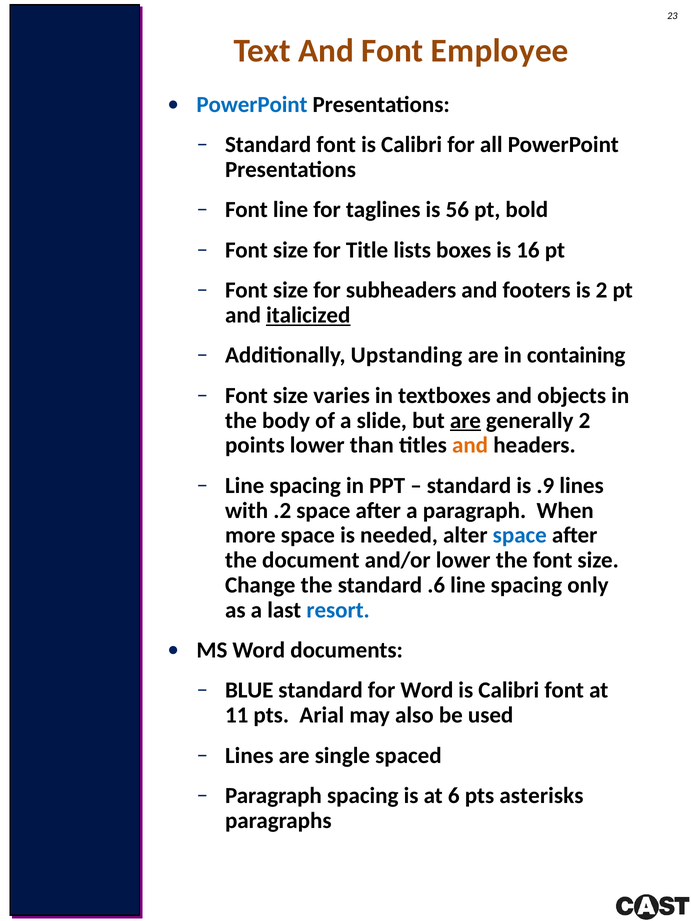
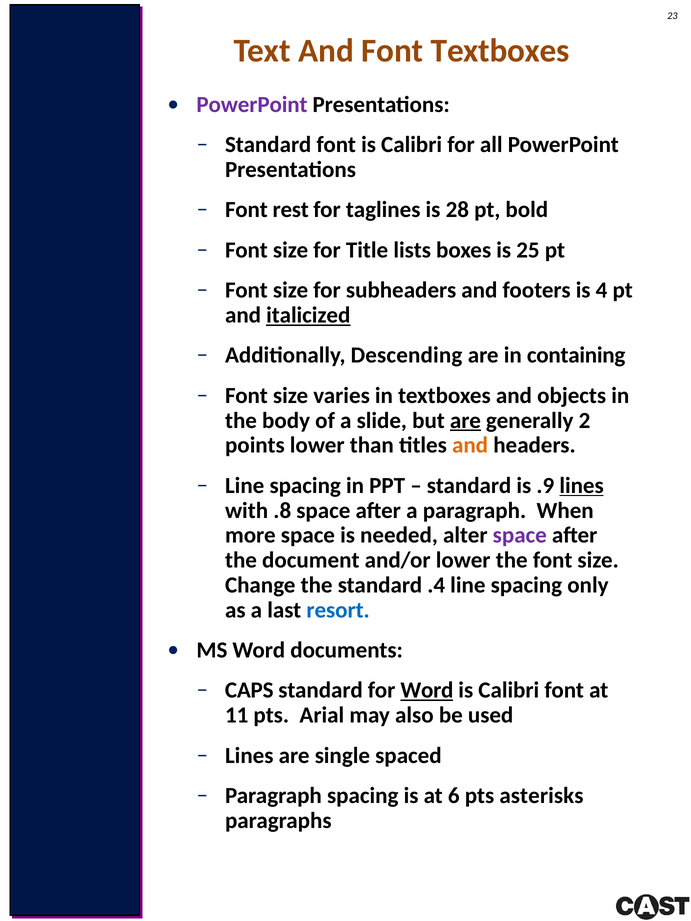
Font Employee: Employee -> Textboxes (500, 51)
PowerPoint colour: blue -> purple (252, 105)
Font line: line -> rest (291, 210)
56: 56 -> 28 (457, 210)
16: 16 -> 25 (528, 250)
is 2: 2 -> 4 (602, 290)
Upstanding: Upstanding -> Descending (406, 356)
lines underline: none -> present (582, 486)
.2: .2 -> .8 (282, 511)
space colour: blue -> purple (520, 536)
.6: .6 -> .4 (436, 585)
BLUE: BLUE -> CAPS (249, 691)
Word underline: none -> present (427, 691)
